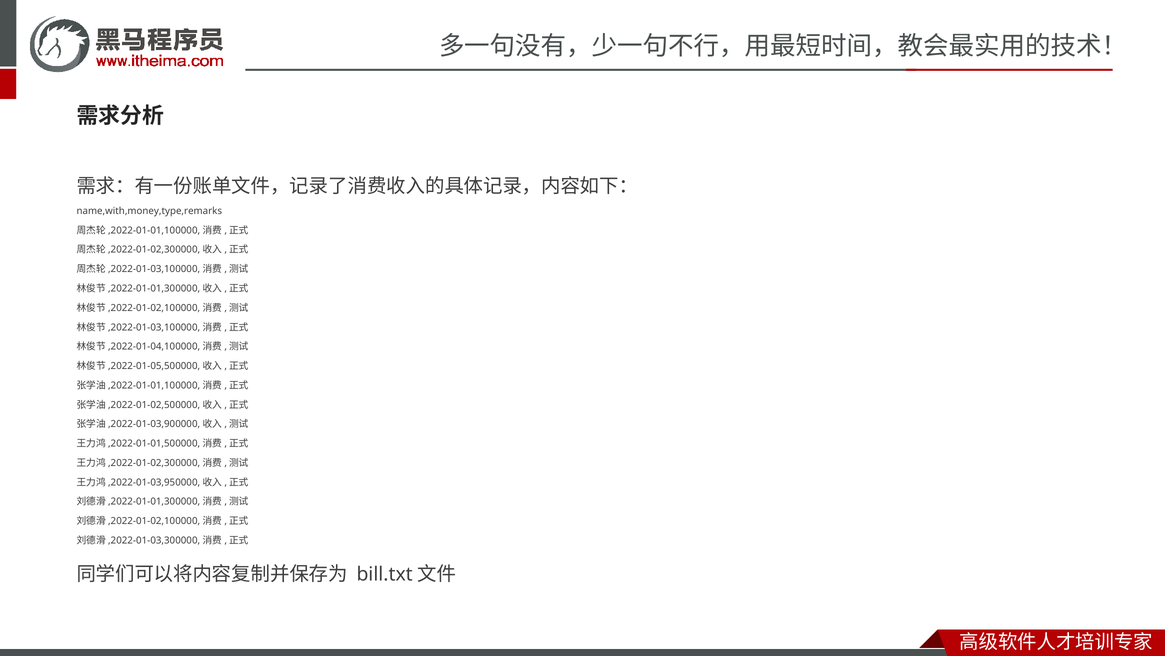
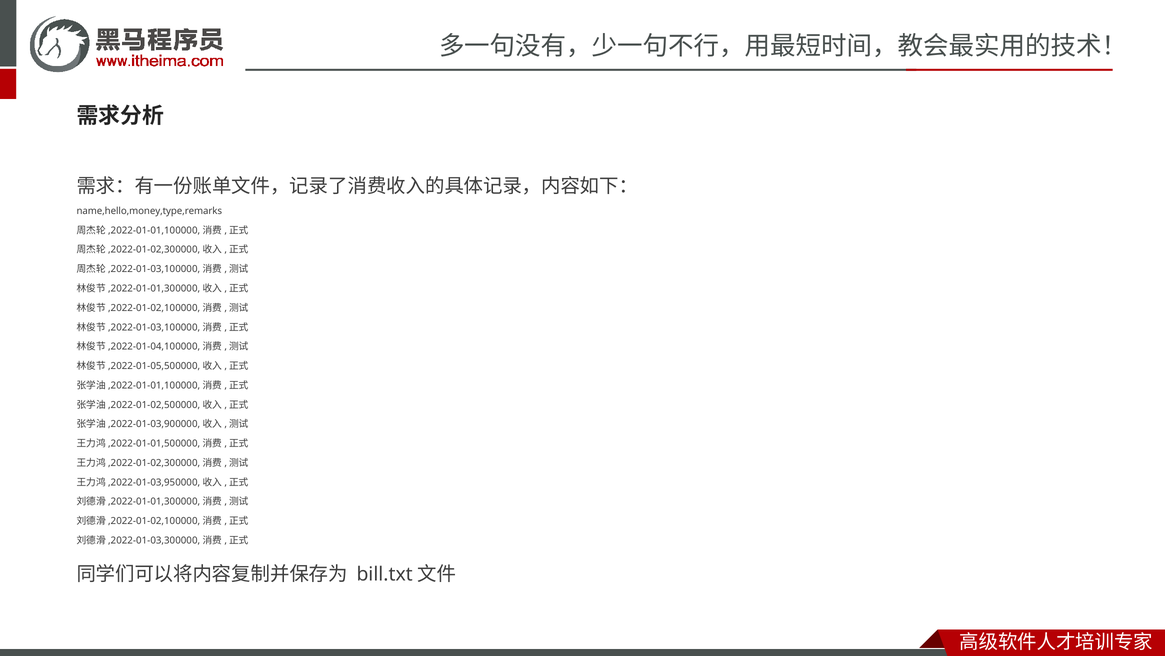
name,with,money,type,remarks: name,with,money,type,remarks -> name,hello,money,type,remarks (149, 211)
